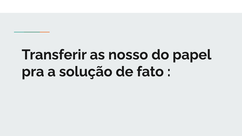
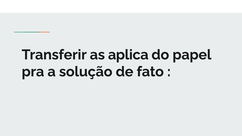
nosso: nosso -> aplica (128, 55)
